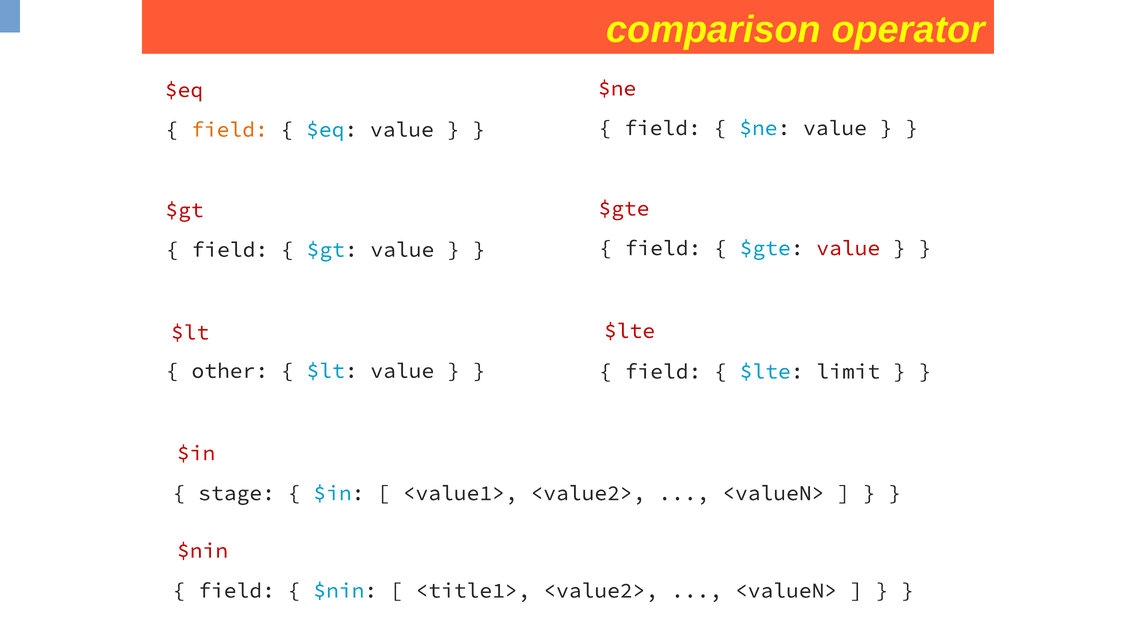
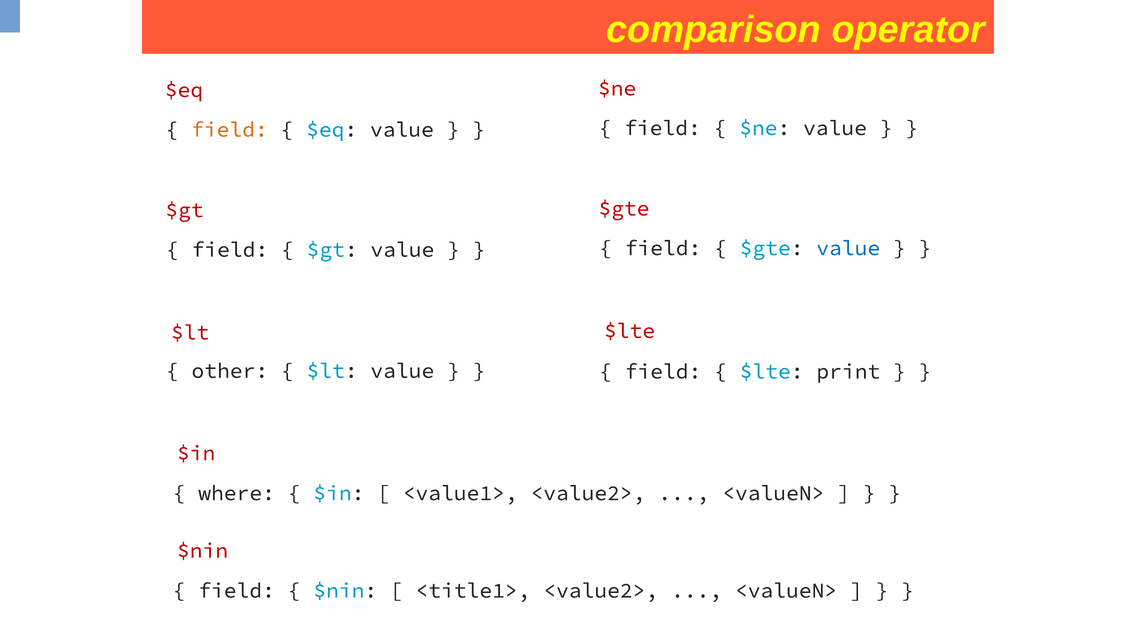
value colour: red -> blue (848, 248)
limit: limit -> print (848, 371)
stage: stage -> where (237, 493)
